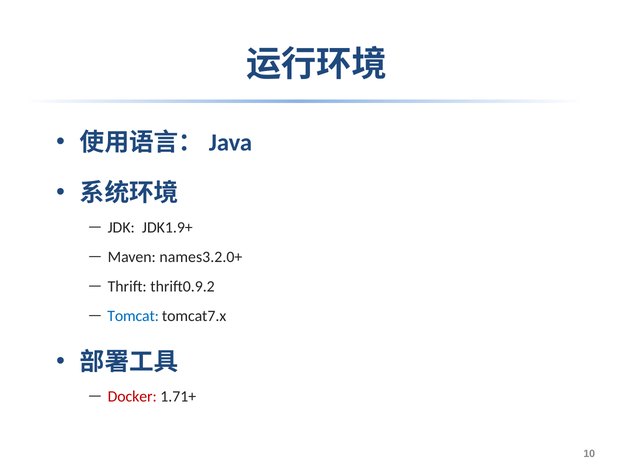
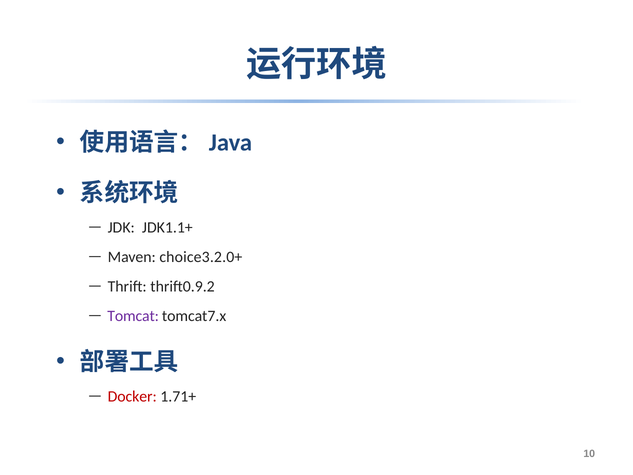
JDK1.9+: JDK1.9+ -> JDK1.1+ (167, 227)
names3.2.0+: names3.2.0+ -> choice3.2.0+ (201, 257)
Tomcat colour: blue -> purple (133, 316)
